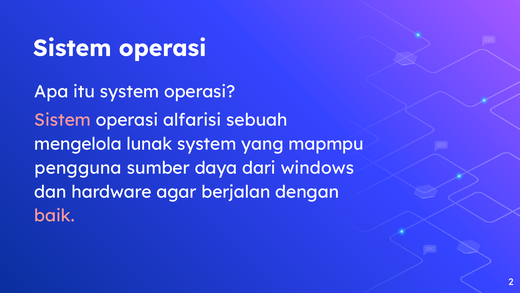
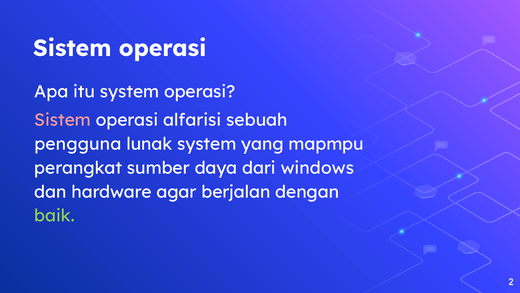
mengelola: mengelola -> pengguna (78, 144)
pengguna: pengguna -> perangkat (78, 168)
baik colour: pink -> light green (55, 216)
